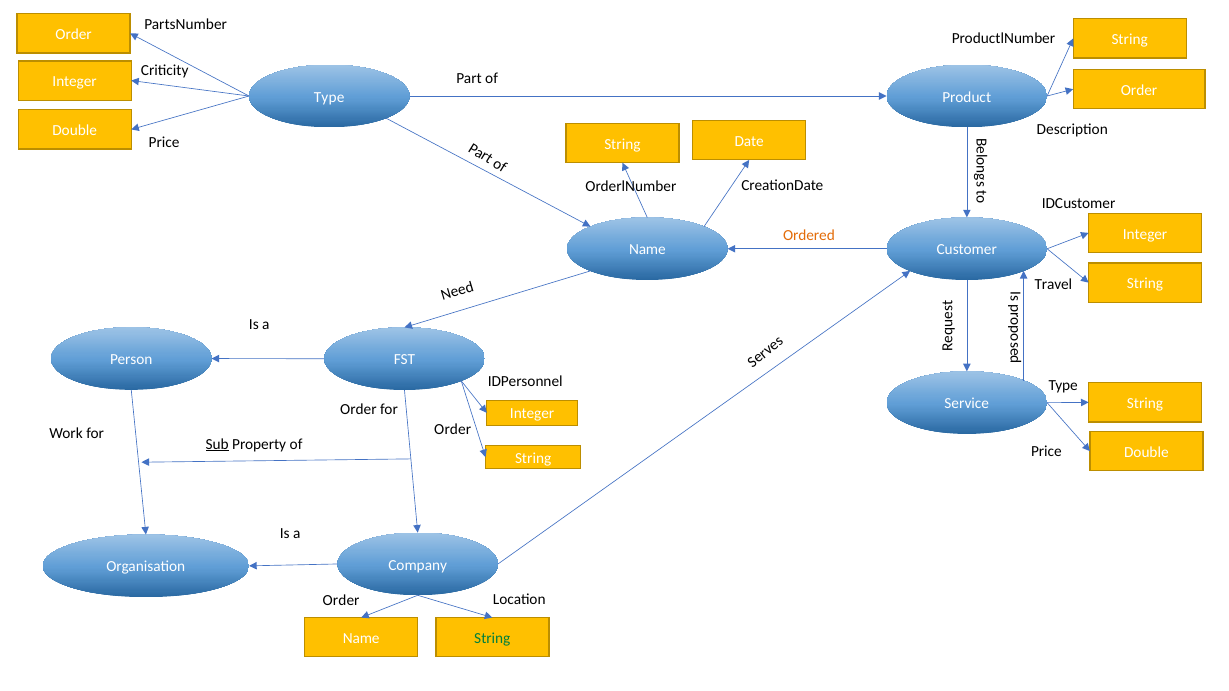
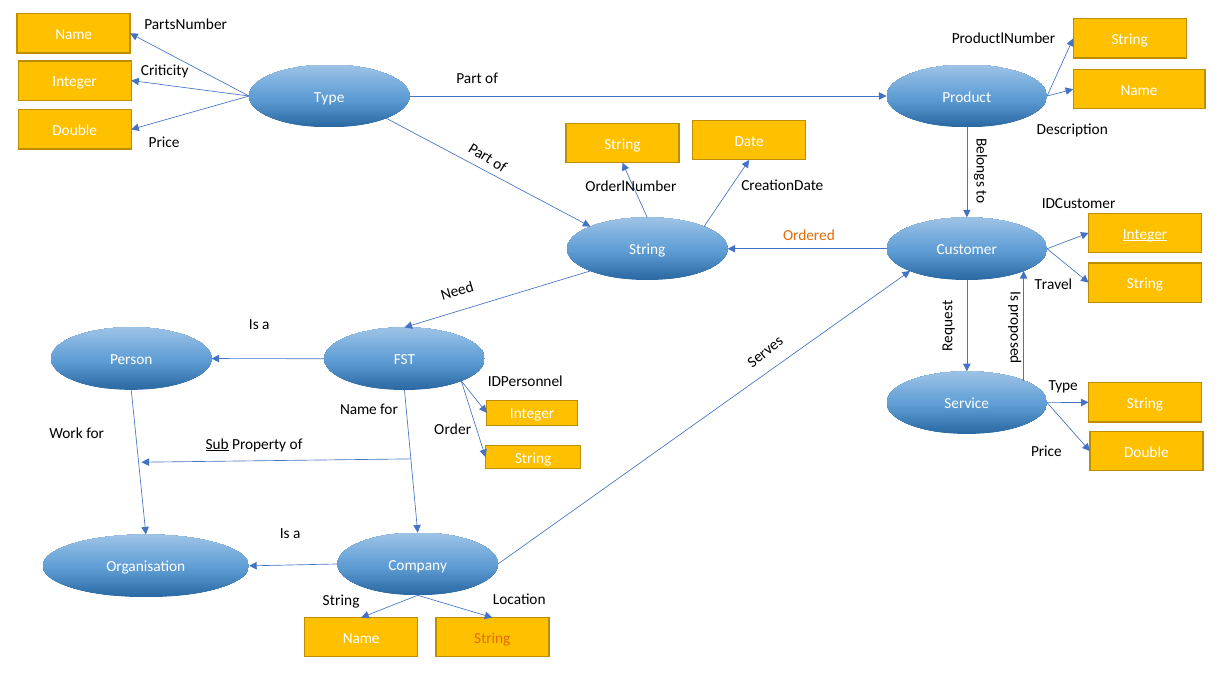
Order: Order -> Name (74, 34)
Order: Order -> Name (1139, 90)
Integer underline: none -> present (1145, 234)
Name: Name -> String (647, 250)
Order: Order -> Name (358, 410)
Order: Order -> String (341, 601)
String colour: green -> orange (492, 639)
